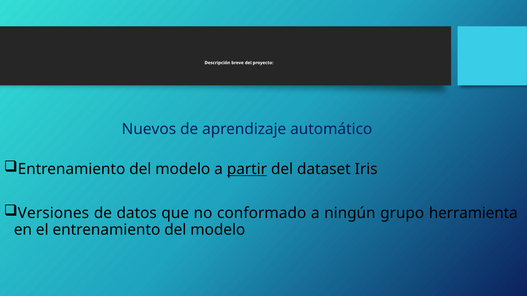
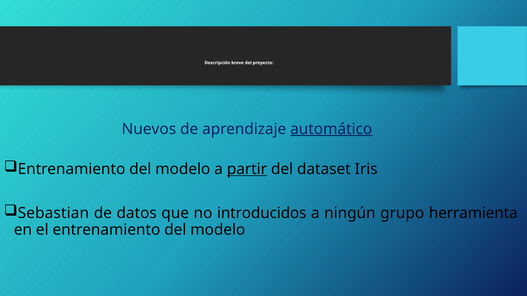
automático underline: none -> present (331, 129)
Versiones: Versiones -> Sebastian (53, 213)
conformado: conformado -> introducidos (262, 213)
